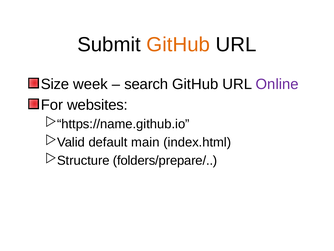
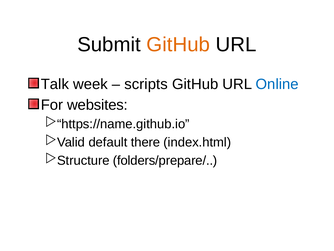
Size: Size -> Talk (55, 84)
search: search -> scripts (146, 84)
Online colour: purple -> blue (277, 84)
main: main -> there (145, 142)
